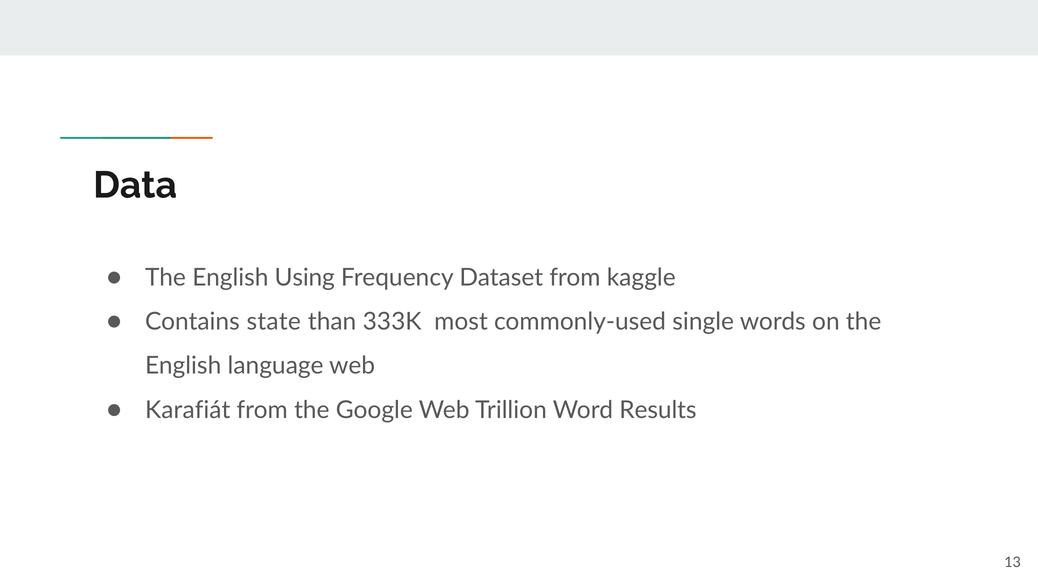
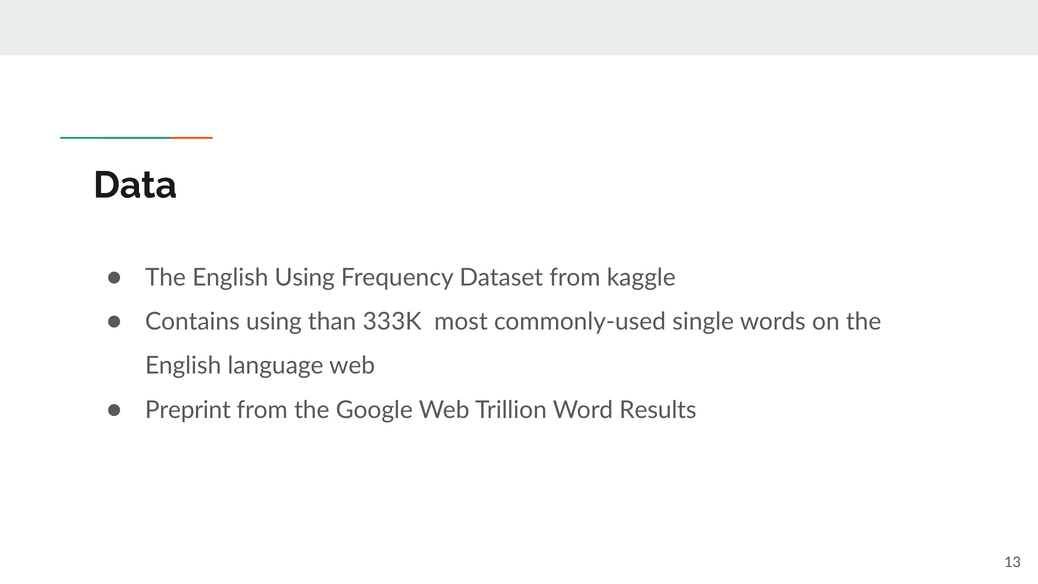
Contains state: state -> using (274, 322)
Karafiát: Karafiát -> Preprint (188, 410)
